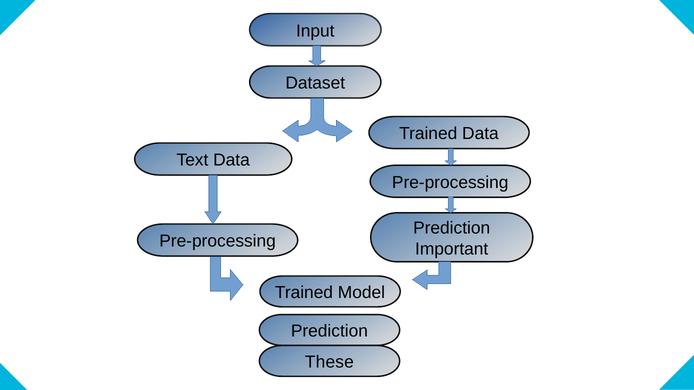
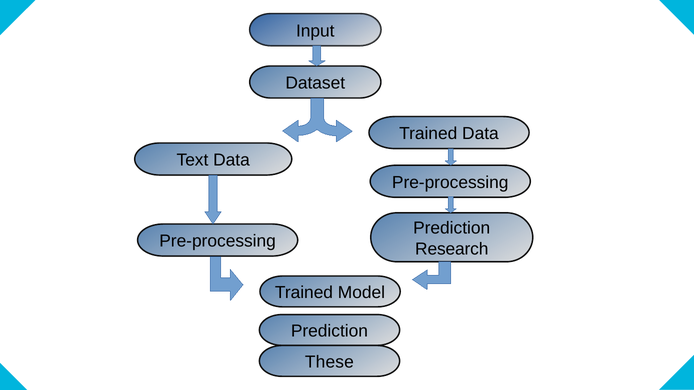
Important: Important -> Research (452, 249)
